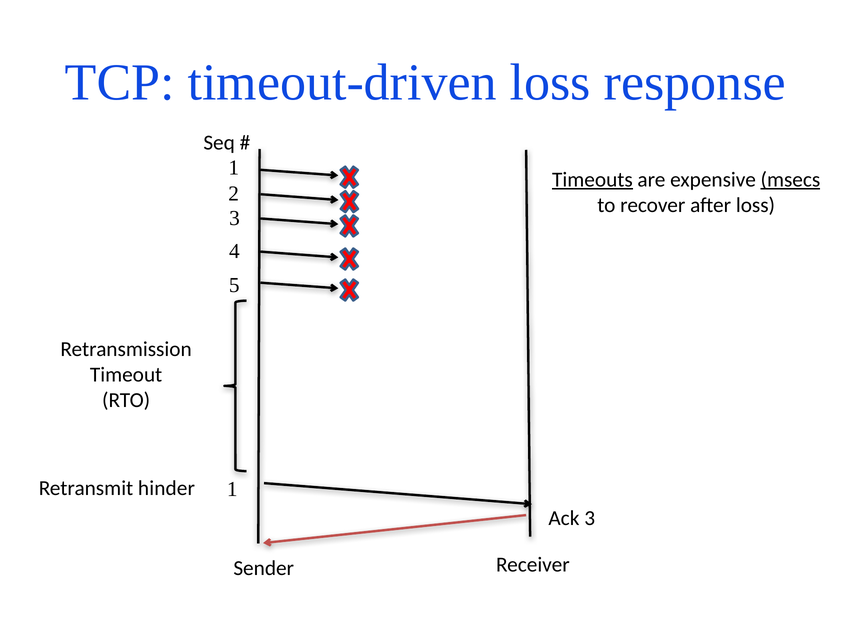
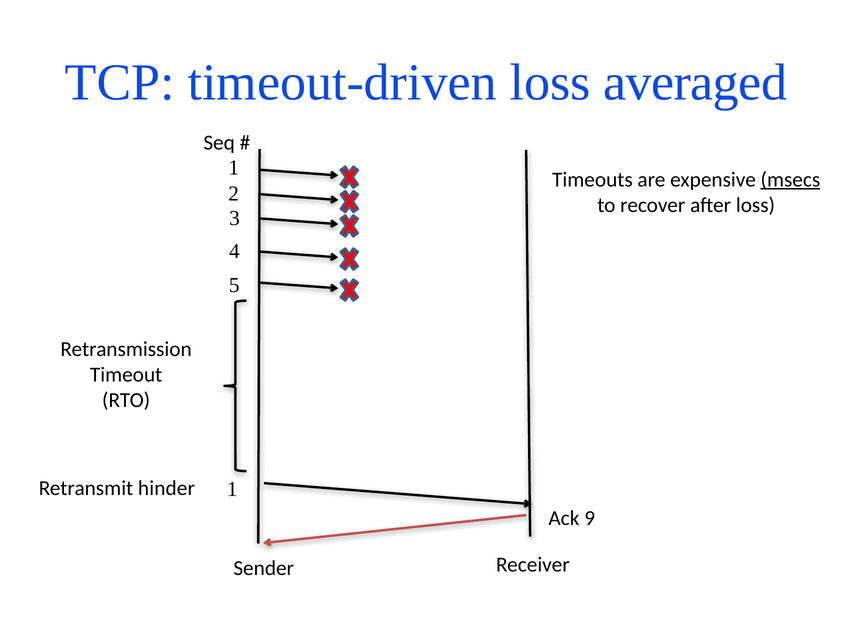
response: response -> averaged (695, 82)
Timeouts underline: present -> none (592, 180)
Ack 3: 3 -> 9 (590, 518)
